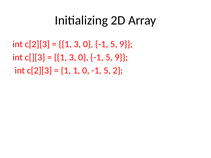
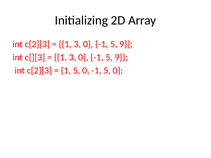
1 1: 1 -> 5 (77, 71)
-1 5 2: 2 -> 0 (118, 71)
